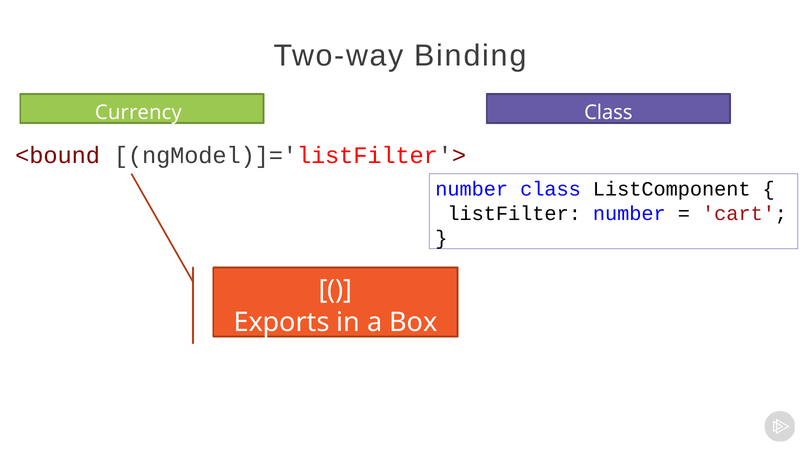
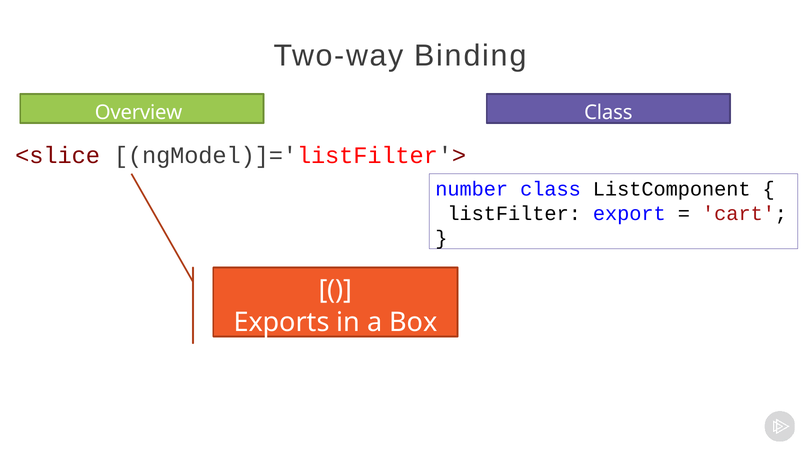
Currency: Currency -> Overview (139, 112)
<bound: <bound -> <slice (58, 156)
listFilter number: number -> export (629, 214)
